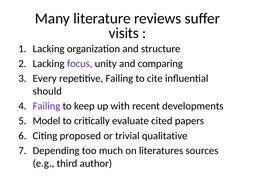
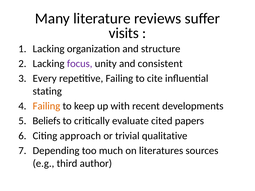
comparing: comparing -> consistent (160, 64)
should: should -> stating (47, 91)
Failing colour: purple -> orange (46, 106)
Model: Model -> Beliefs (47, 121)
proposed: proposed -> approach (80, 136)
